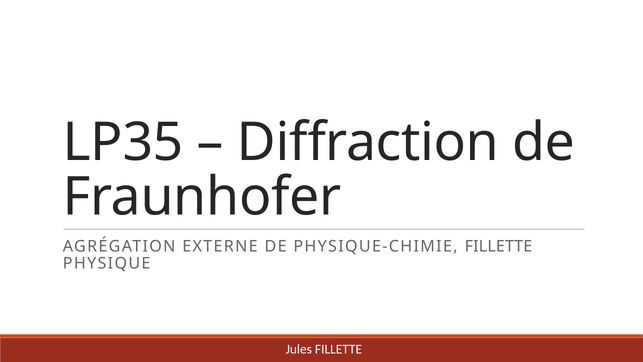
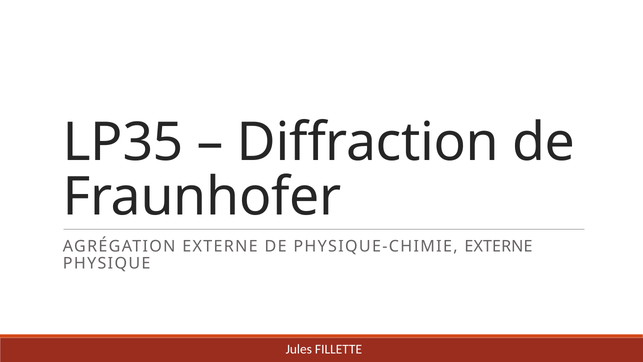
PHYSIQUE-CHIMIE FILLETTE: FILLETTE -> EXTERNE (498, 246)
